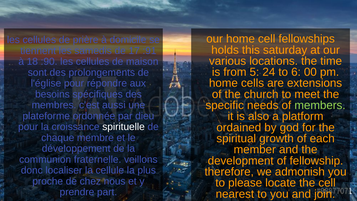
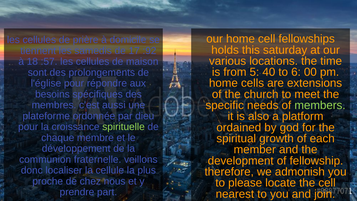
:91: :91 -> :92 (149, 51)
:90: :90 -> :57 (49, 62)
24: 24 -> 40 (269, 72)
spirituelle colour: white -> light green (124, 127)
